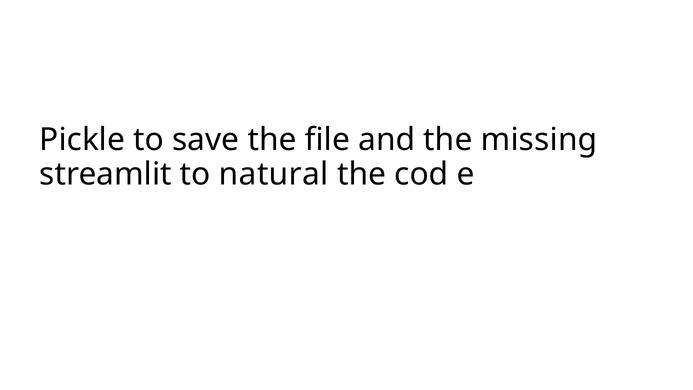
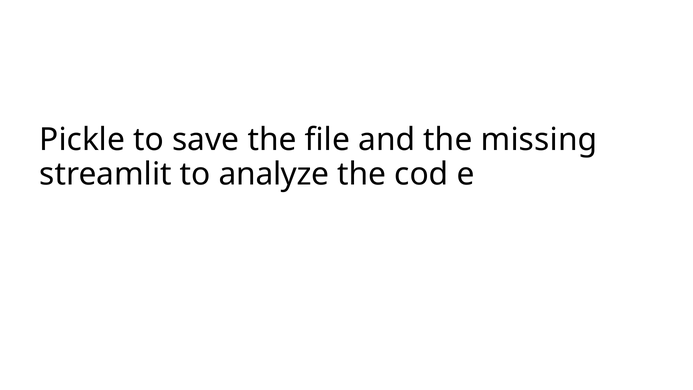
natural: natural -> analyze (274, 174)
